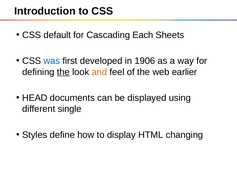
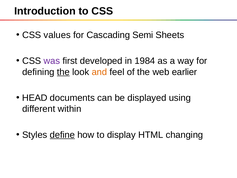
default: default -> values (57, 35)
Each: Each -> Semi (143, 35)
was colour: blue -> purple (52, 61)
1906: 1906 -> 1984 (145, 61)
single: single -> within (70, 109)
define underline: none -> present (62, 135)
